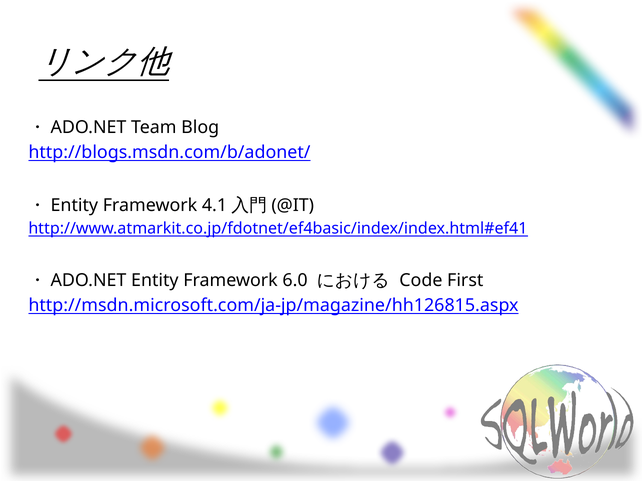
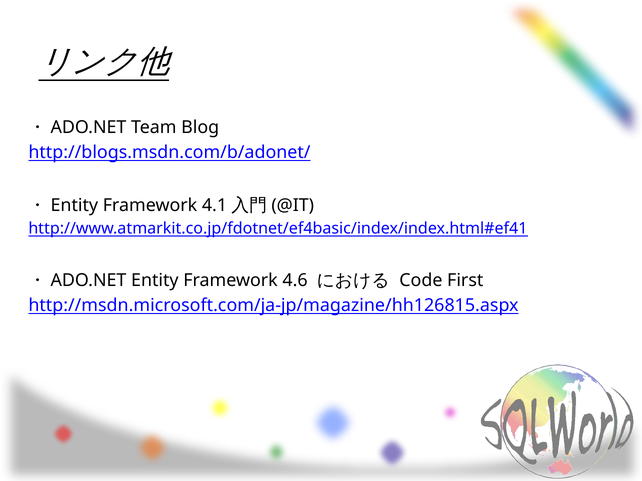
6.0: 6.0 -> 4.6 (295, 281)
